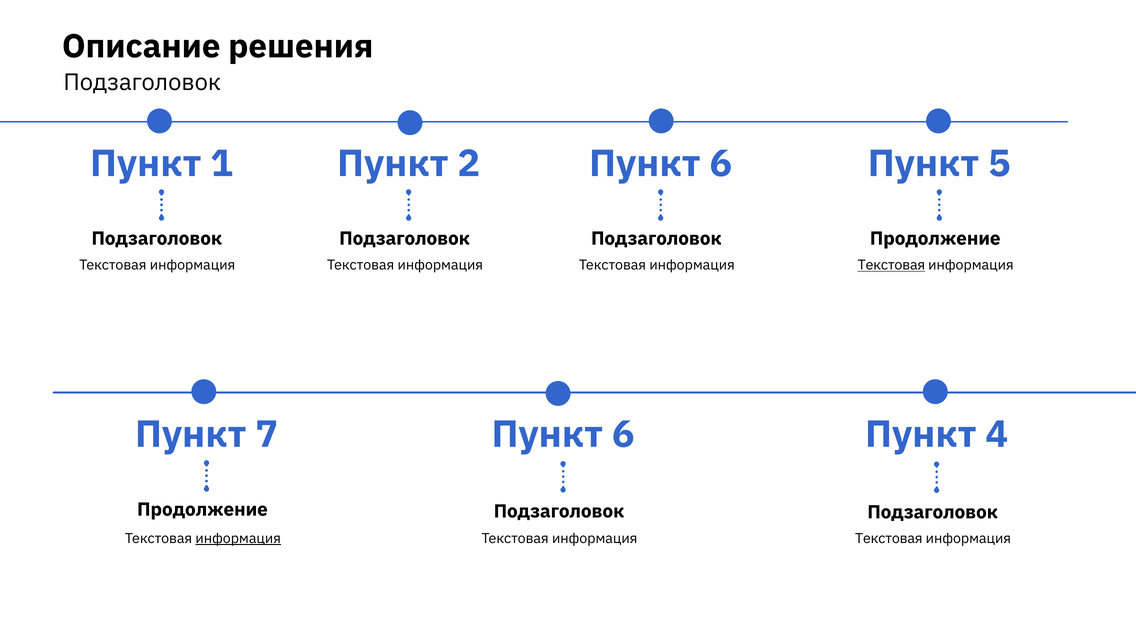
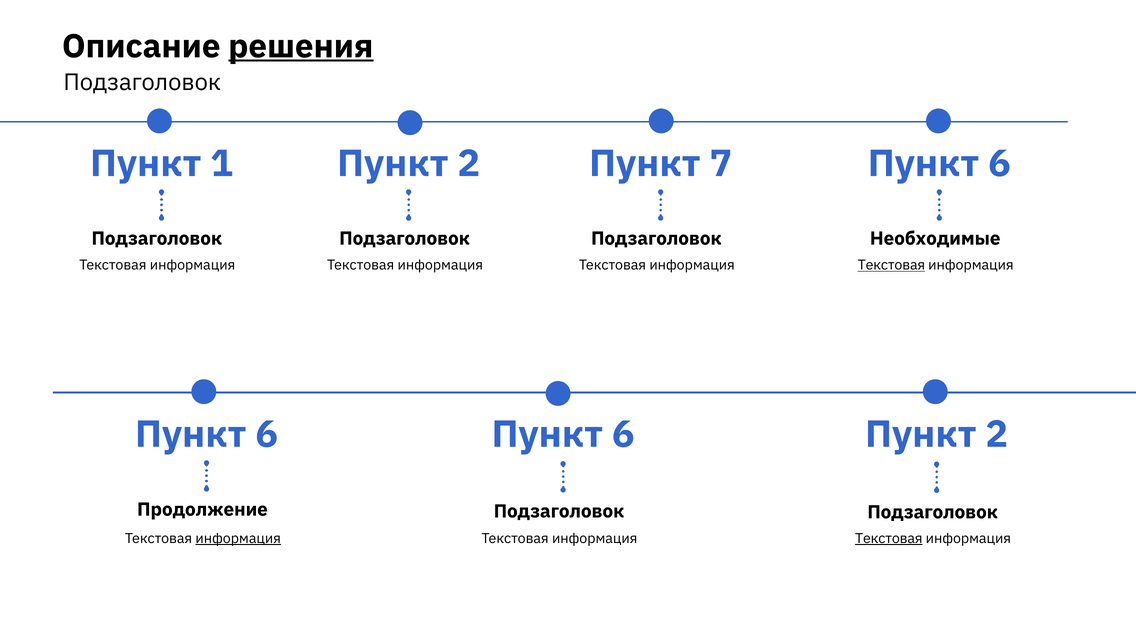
решения underline: none -> present (301, 46)
6: 6 -> 7 (721, 164)
5: 5 -> 6 (999, 164)
Продолжение: Продолжение -> Необходимые (935, 238)
7: 7 -> 6 (267, 434)
6 Пункт 4: 4 -> 2 (997, 434)
Текстовая underline: none -> present (889, 539)
